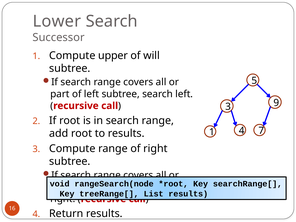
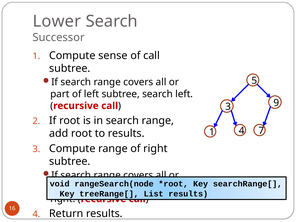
upper: upper -> sense (113, 55)
of will: will -> call (152, 55)
